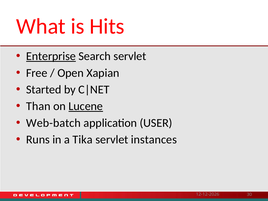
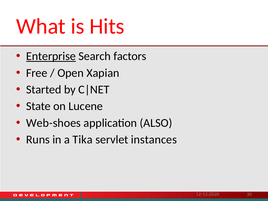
Search servlet: servlet -> factors (130, 56)
Than: Than -> State (38, 106)
Lucene underline: present -> none (86, 106)
Web-batch: Web-batch -> Web-shoes (53, 123)
USER: USER -> ALSO (156, 123)
